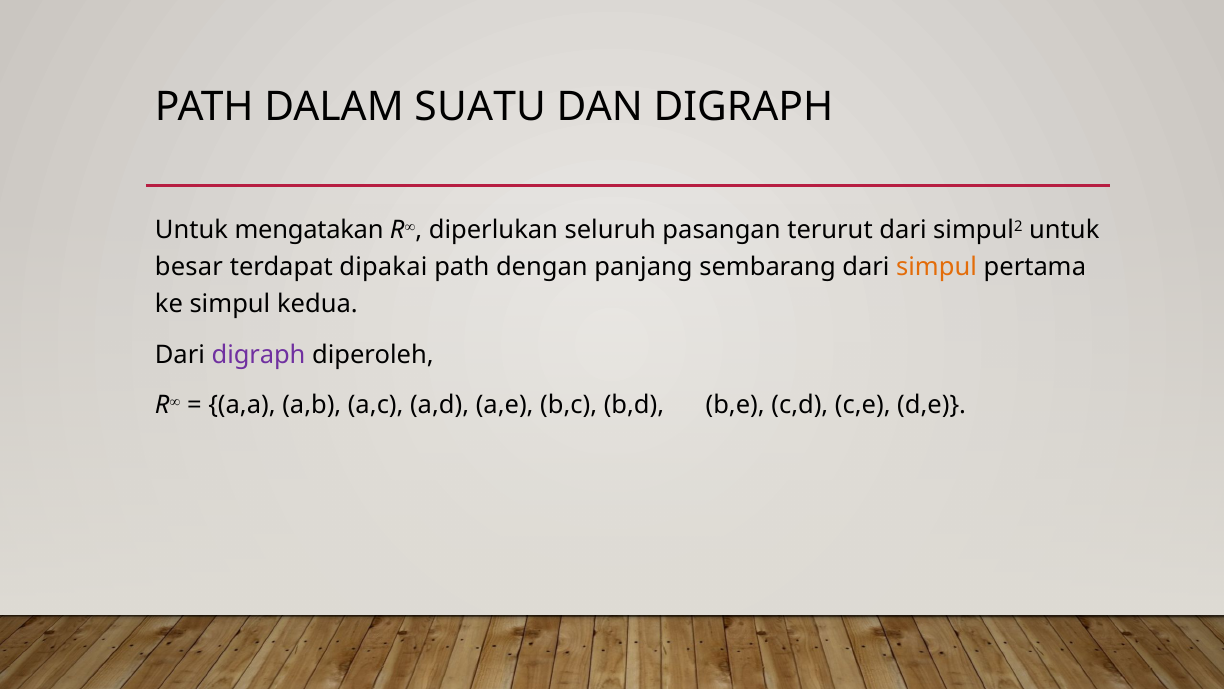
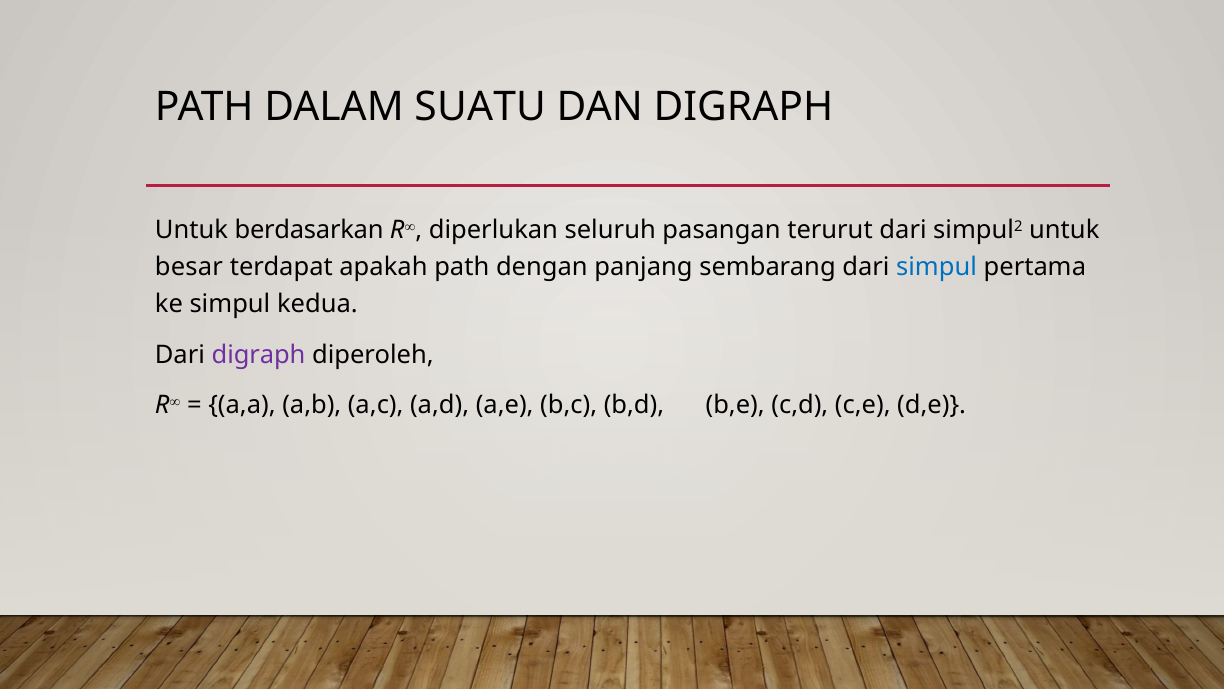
mengatakan: mengatakan -> berdasarkan (309, 230)
dipakai: dipakai -> apakah (383, 267)
simpul colour: orange -> blue (937, 267)
